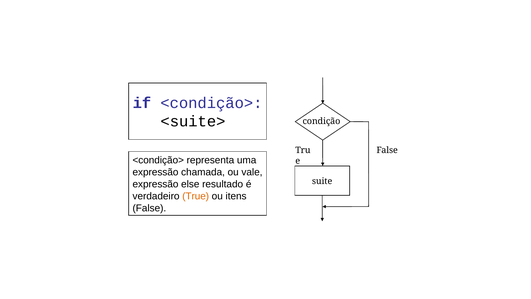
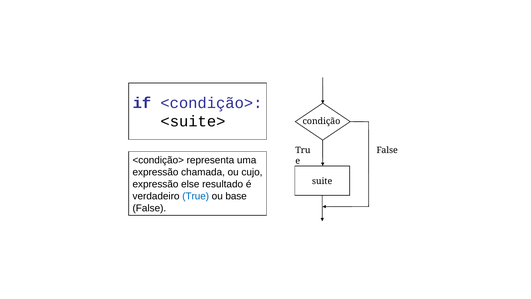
vale: vale -> cujo (252, 172)
True colour: orange -> blue (196, 196)
itens: itens -> base (236, 196)
